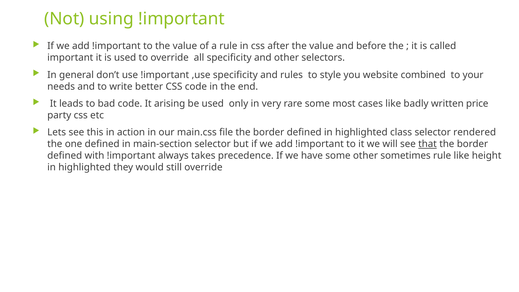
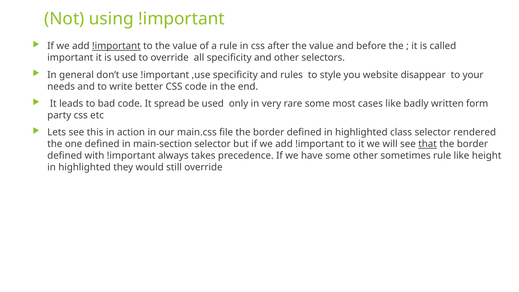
!important underline: none -> present (116, 46)
combined: combined -> disappear (423, 75)
arising: arising -> spread (170, 104)
price: price -> form (477, 104)
